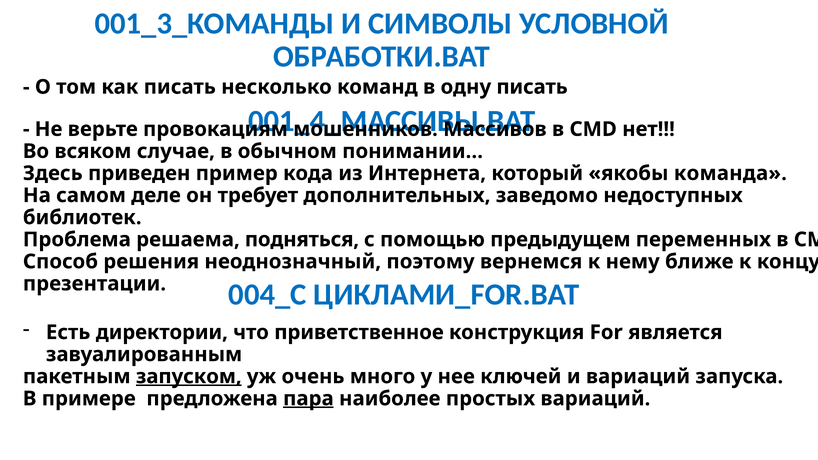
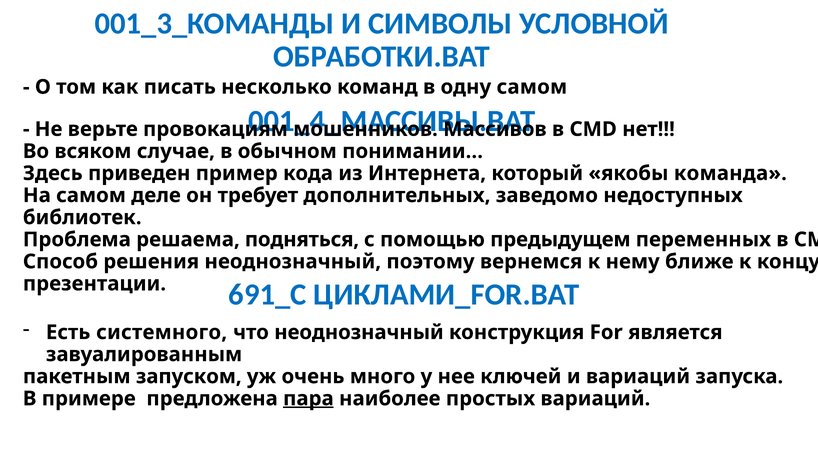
одну писать: писать -> самом (532, 87)
004_С: 004_С -> 691_С (268, 295)
директории: директории -> системного (162, 332)
что приветственное: приветственное -> неоднозначный (359, 332)
запуском underline: present -> none (189, 377)
